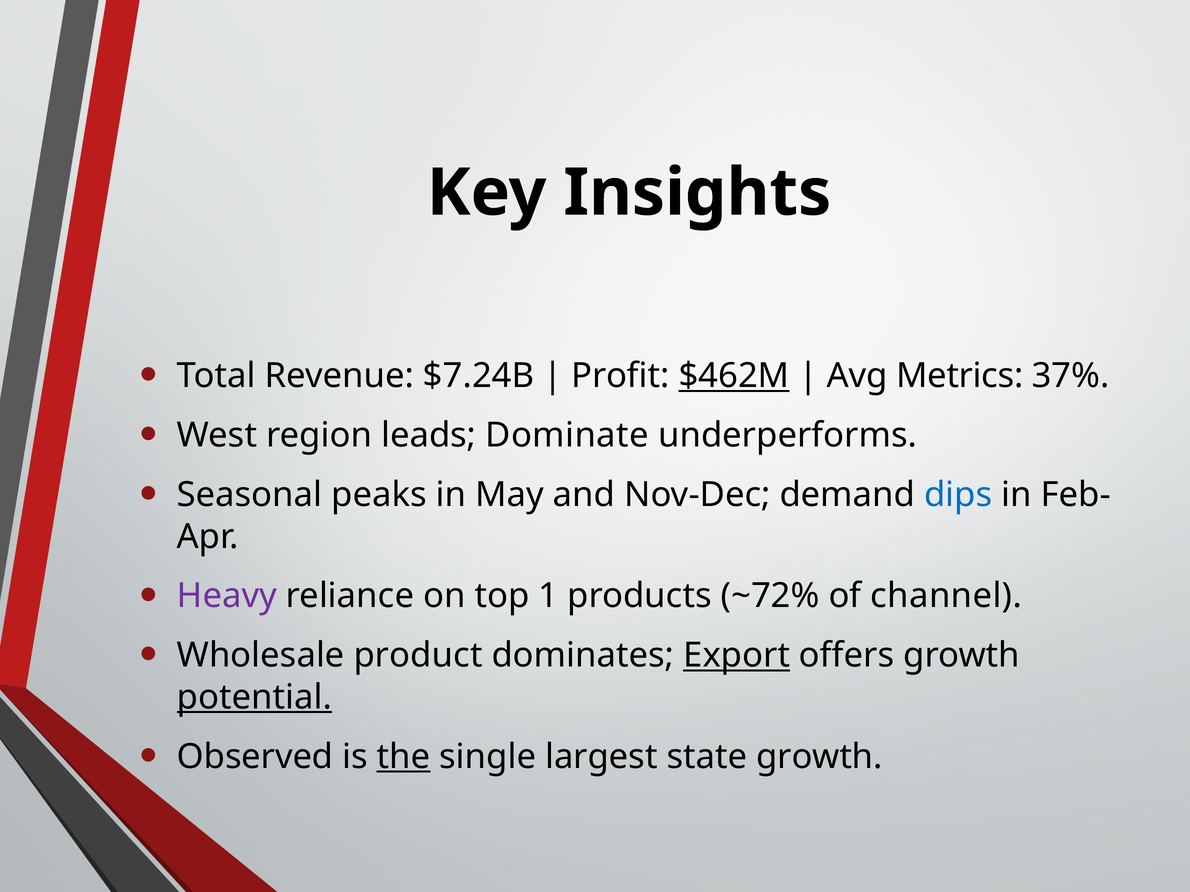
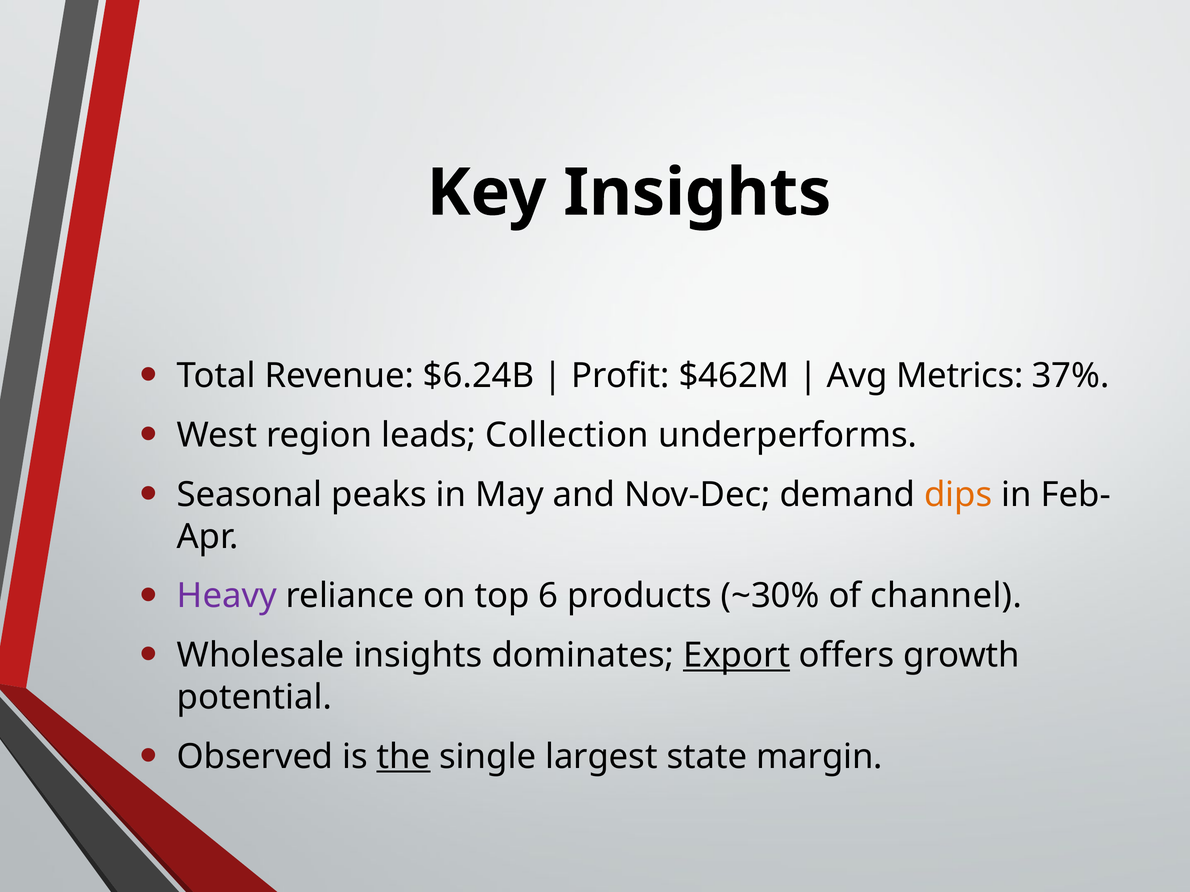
$7.24B: $7.24B -> $6.24B (479, 376)
$462M underline: present -> none (734, 376)
Dominate: Dominate -> Collection (567, 436)
dips colour: blue -> orange (958, 495)
1: 1 -> 6 (548, 596)
~72%: ~72% -> ~30% (770, 596)
Wholesale product: product -> insights (418, 656)
potential underline: present -> none (254, 698)
state growth: growth -> margin (819, 757)
